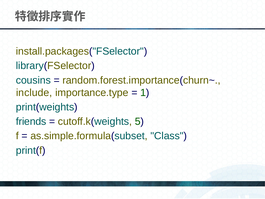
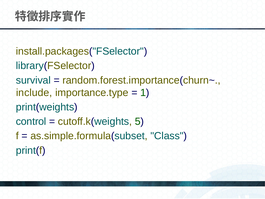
cousins: cousins -> survival (33, 80)
friends: friends -> control (31, 121)
